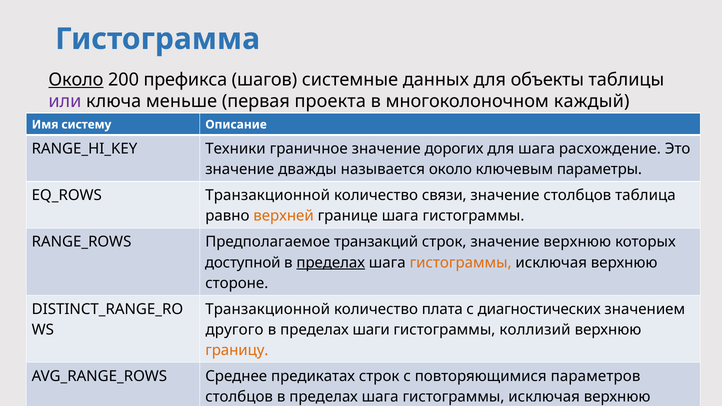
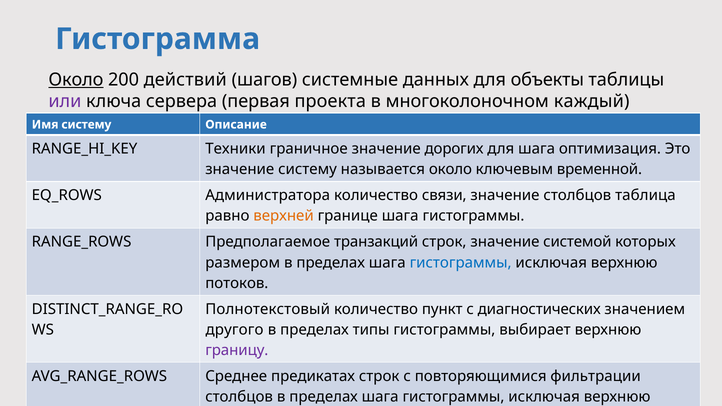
префикса: префикса -> действий (185, 80)
меньше: меньше -> сервера (182, 101)
расхождение: расхождение -> оптимизация (610, 149)
значение дважды: дважды -> систему (308, 169)
параметры: параметры -> временной (599, 169)
Транзакционной: Транзакционной -> Администратора (268, 195)
значение верхнюю: верхнюю -> системой (577, 242)
доступной: доступной -> размером (243, 263)
пределах underline: present -> none (331, 263)
гистограммы colour: orange -> blue (461, 263)
стороне: стороне -> потоков (237, 283)
Транзакционной: Транзакционной -> Полнотекстовый (268, 309)
плата: плата -> пункт (442, 309)
шаги: шаги -> типы (371, 330)
коллизий: коллизий -> выбирает (535, 330)
границу colour: orange -> purple (237, 350)
параметров: параметров -> фильтрации (596, 376)
